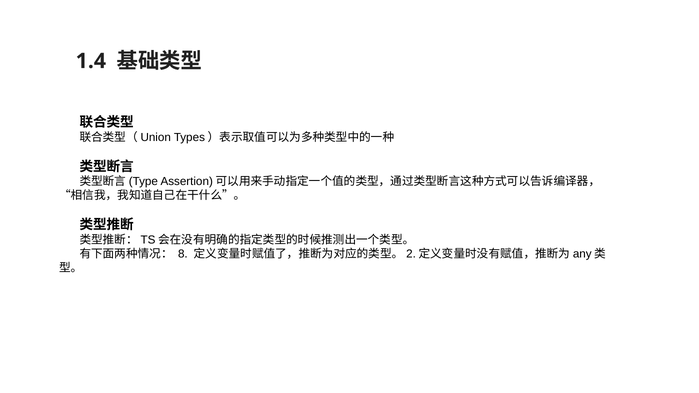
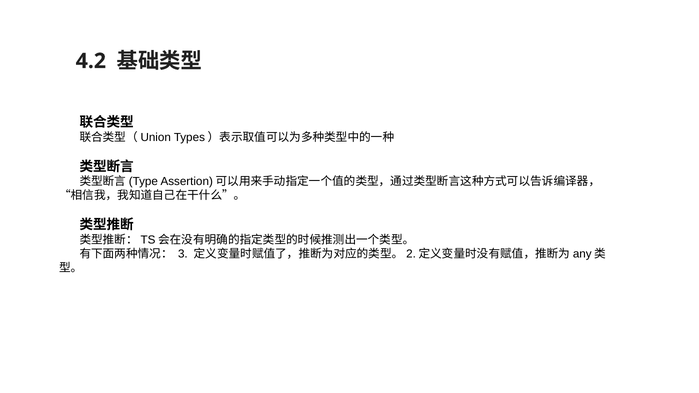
1.4: 1.4 -> 4.2 (91, 61)
8: 8 -> 3 (183, 254)
